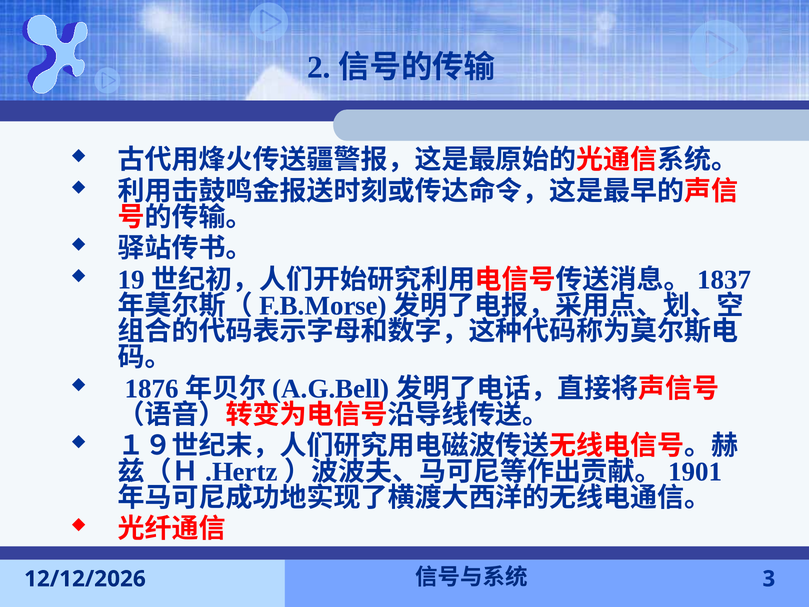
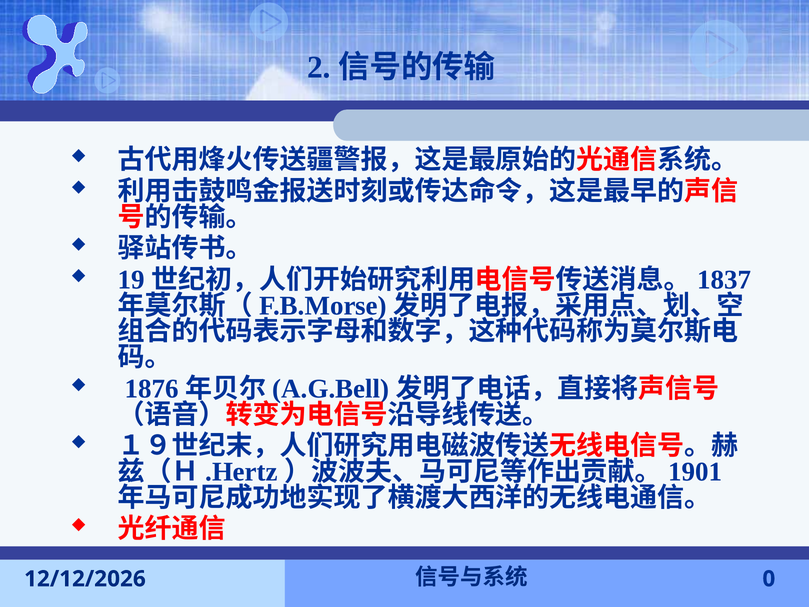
3: 3 -> 0 (769, 579)
